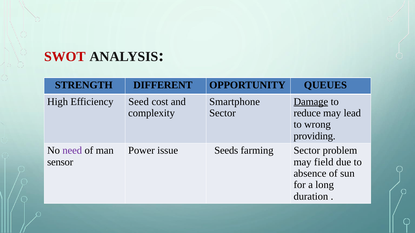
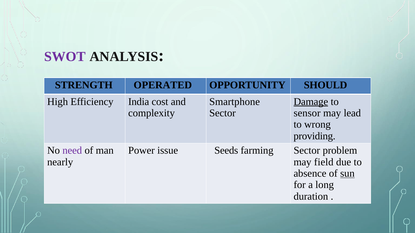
SWOT colour: red -> purple (65, 57)
DIFFERENT: DIFFERENT -> OPERATED (163, 85)
QUEUES: QUEUES -> SHOULD (326, 85)
Seed: Seed -> India (139, 102)
reduce: reduce -> sensor (307, 113)
sensor: sensor -> nearly (60, 162)
sun underline: none -> present (347, 174)
